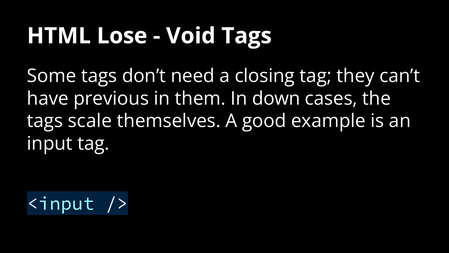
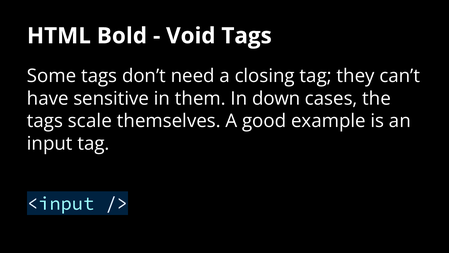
Lose: Lose -> Bold (122, 36)
previous: previous -> sensitive (111, 98)
